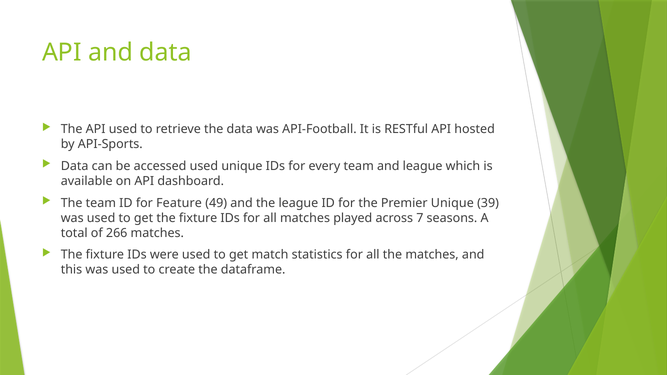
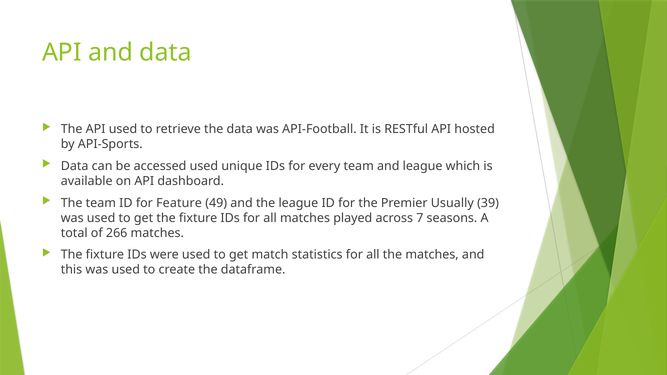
Premier Unique: Unique -> Usually (452, 203)
